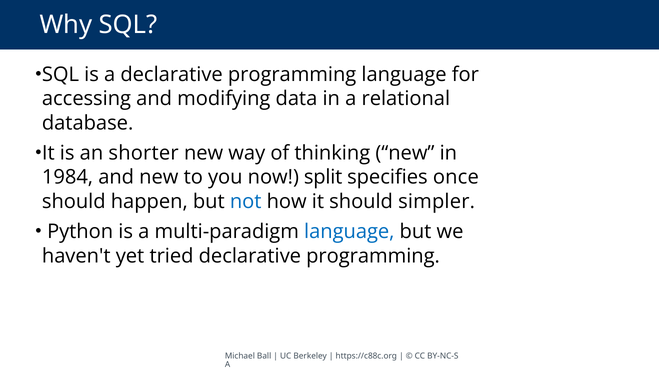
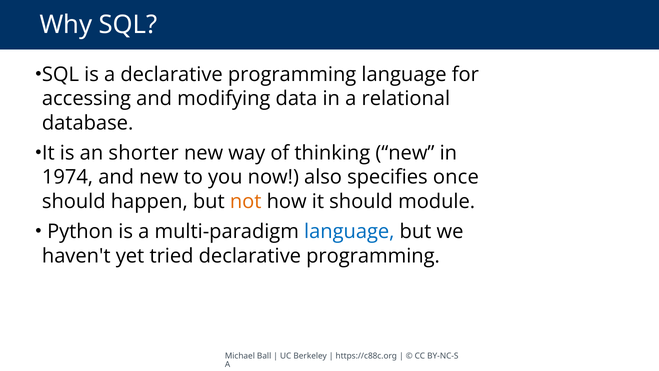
1984: 1984 -> 1974 (68, 177)
split: split -> also (323, 177)
not colour: blue -> orange (246, 201)
simpler: simpler -> module (437, 201)
